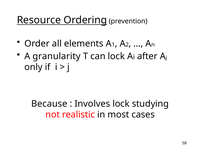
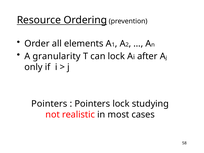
Because: Because -> Pointers (49, 104)
Involves: Involves -> Pointers (92, 104)
